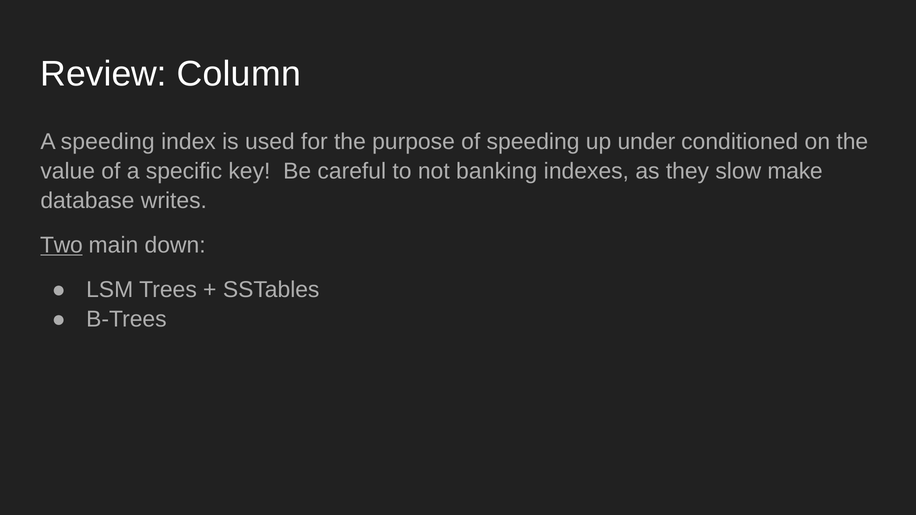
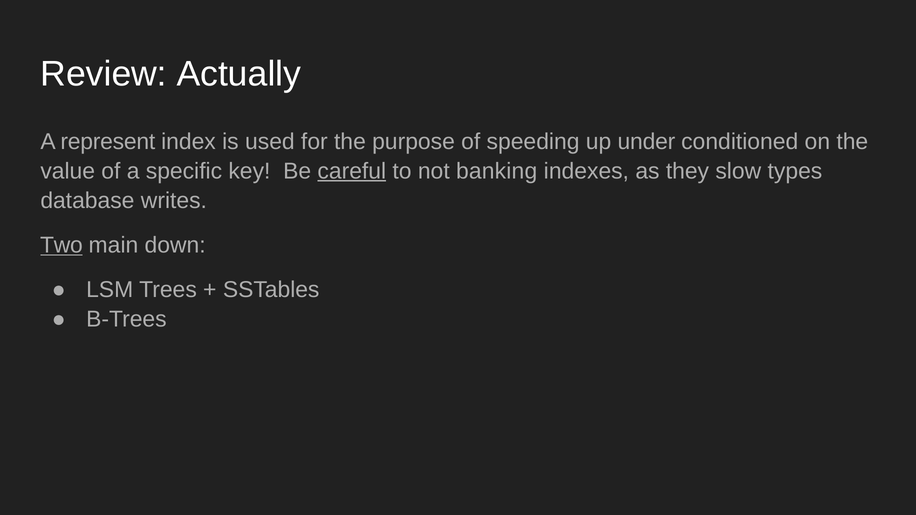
Column: Column -> Actually (239, 74)
A speeding: speeding -> represent (108, 142)
careful underline: none -> present (352, 171)
make: make -> types (795, 171)
